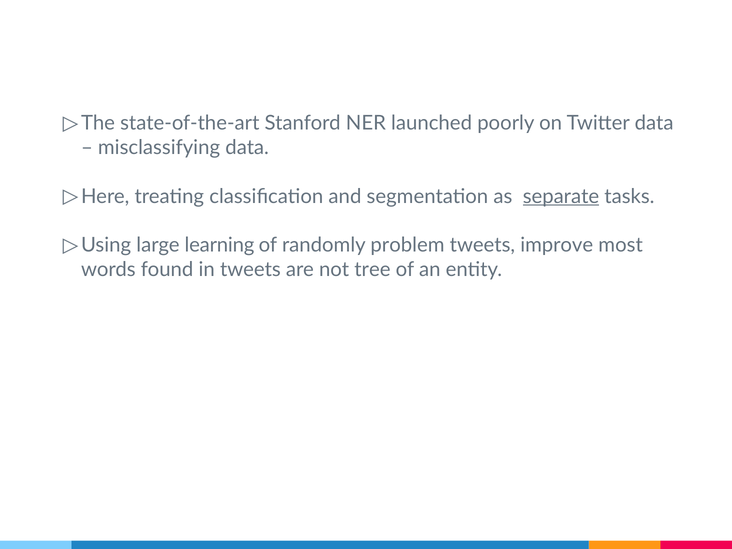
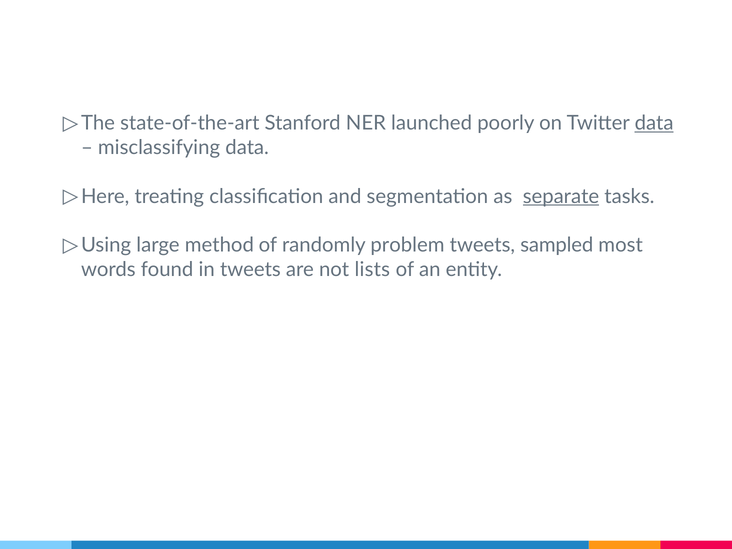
data underline: none -> present (654, 123)
learning: learning -> method (219, 245)
improve: improve -> sampled (557, 245)
tree: tree -> lists (372, 270)
